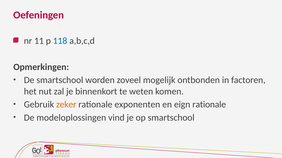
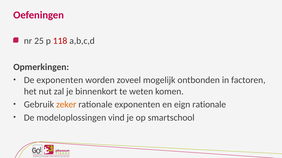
11: 11 -> 25 (39, 41)
118 colour: blue -> red (60, 41)
De smartschool: smartschool -> exponenten (60, 80)
